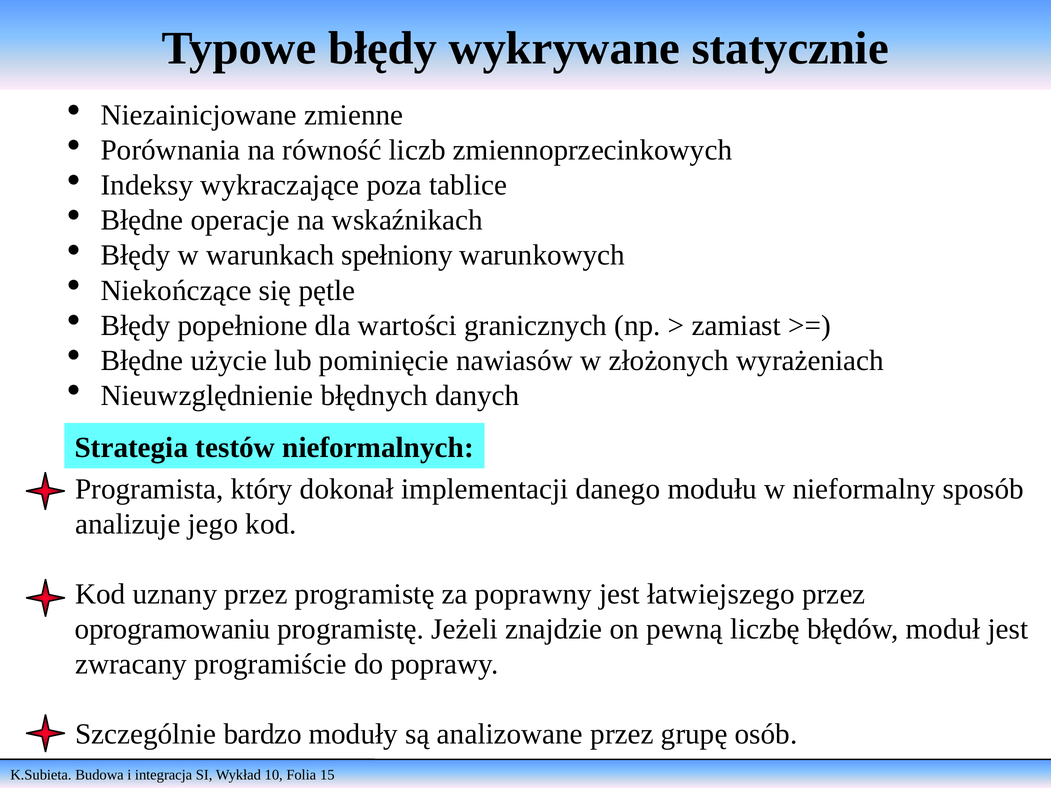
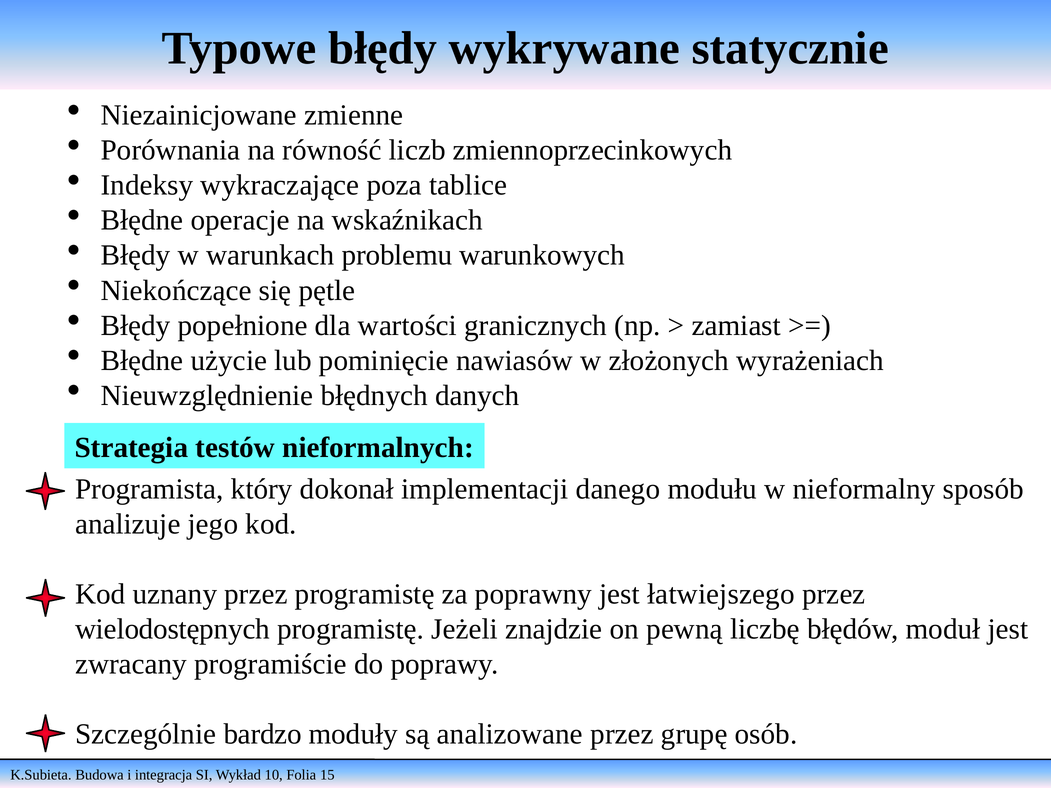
spełniony: spełniony -> problemu (397, 255)
oprogramowaniu: oprogramowaniu -> wielodostępnych (173, 629)
